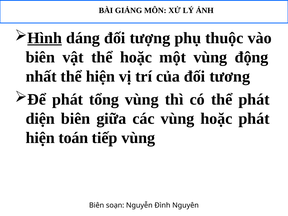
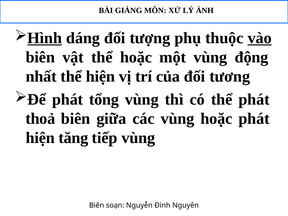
vào underline: none -> present (260, 38)
diện: diện -> thoả (40, 119)
toán: toán -> tăng (73, 138)
